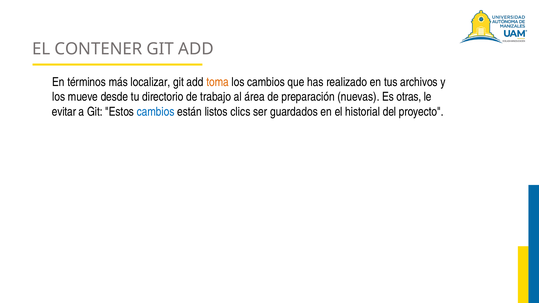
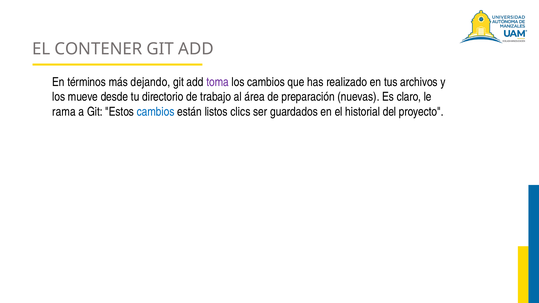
localizar: localizar -> dejando (150, 82)
toma colour: orange -> purple (218, 82)
otras: otras -> claro (409, 97)
evitar: evitar -> rama (64, 112)
